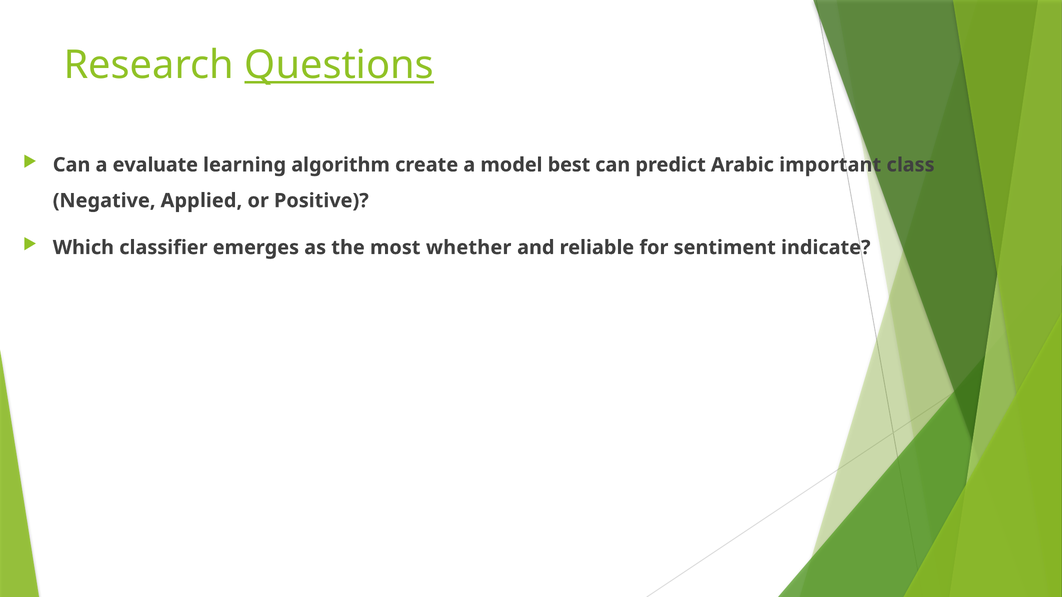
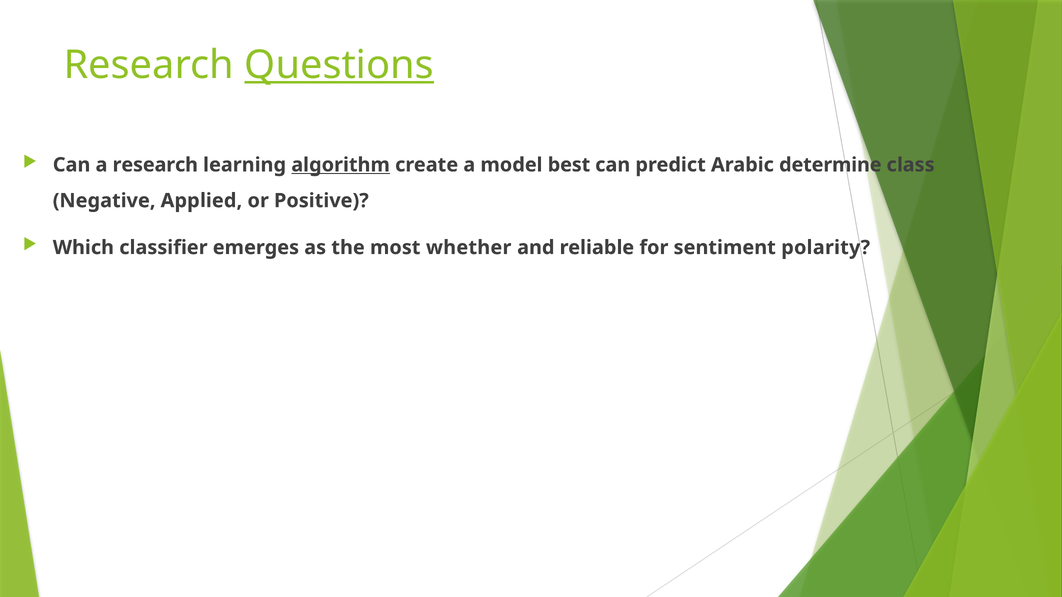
a evaluate: evaluate -> research (155, 165)
algorithm underline: none -> present (341, 165)
important: important -> determine (830, 165)
indicate: indicate -> polarity (826, 248)
